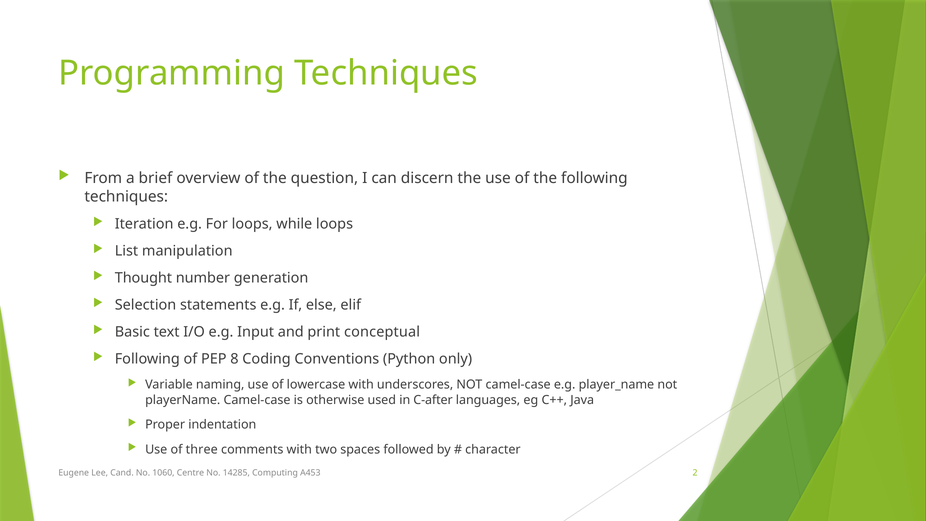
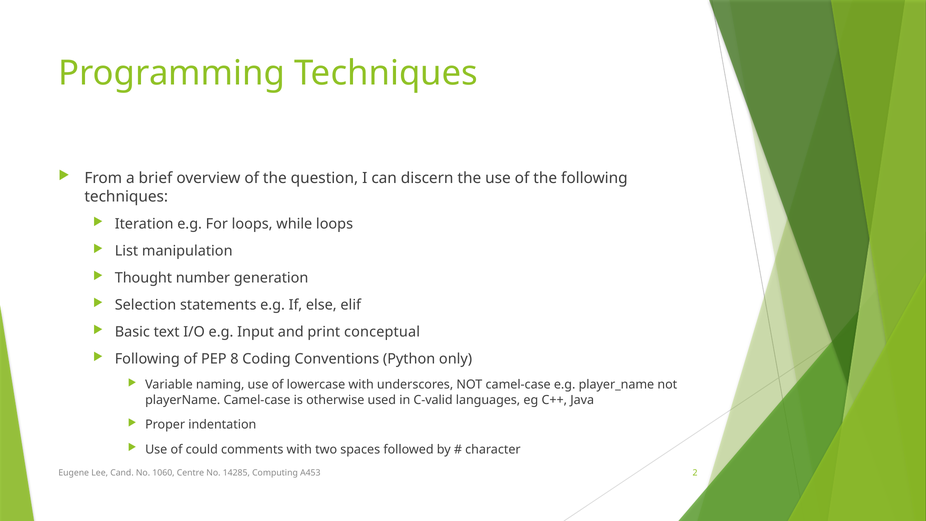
C-after: C-after -> C-valid (433, 400)
three: three -> could (202, 449)
